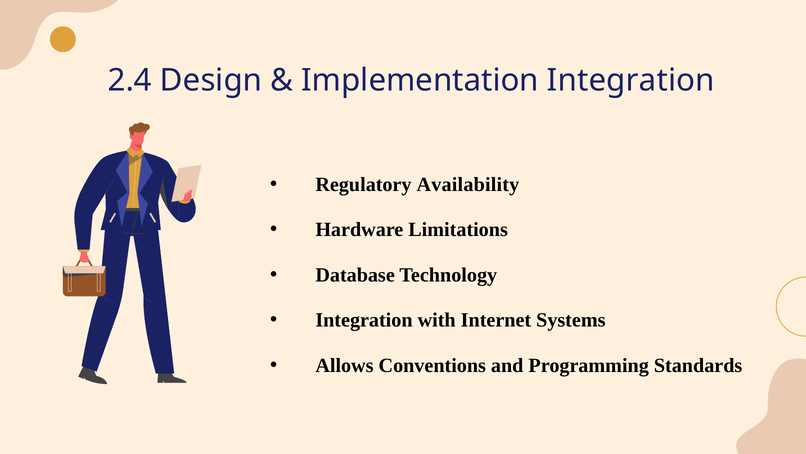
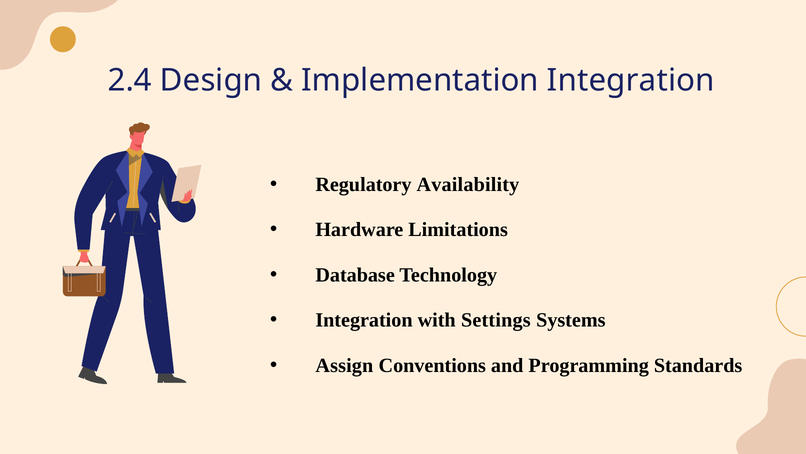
Internet: Internet -> Settings (496, 320)
Allows: Allows -> Assign (344, 365)
